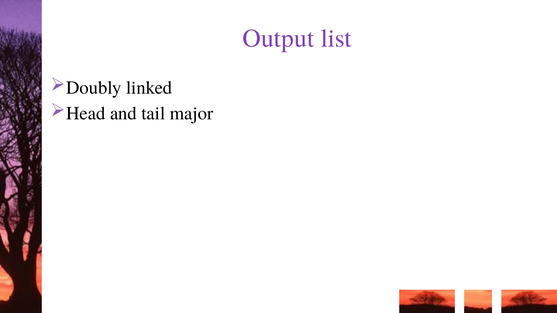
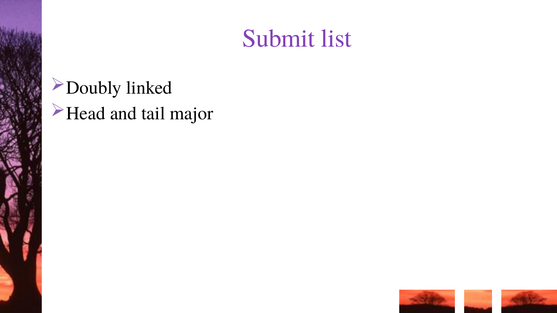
Output: Output -> Submit (279, 38)
